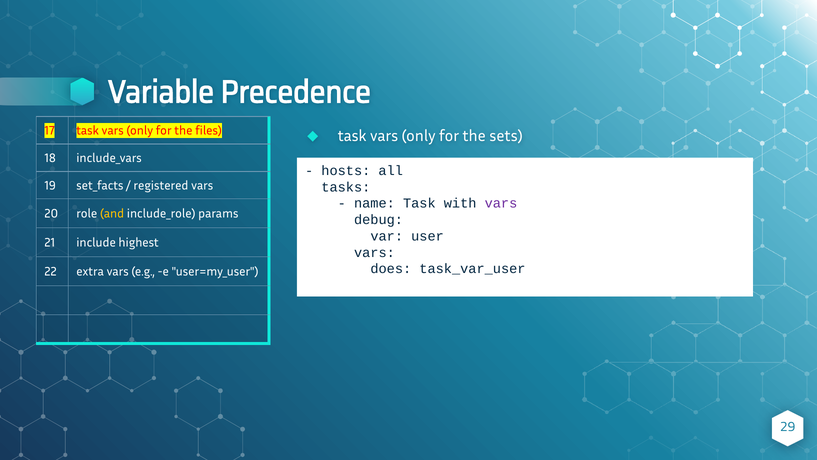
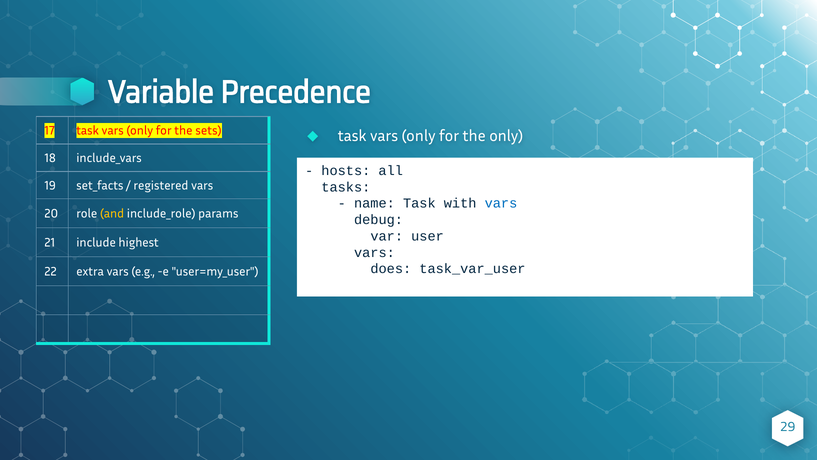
files: files -> sets (209, 131)
the sets: sets -> only (506, 136)
vars colour: purple -> blue (501, 203)
